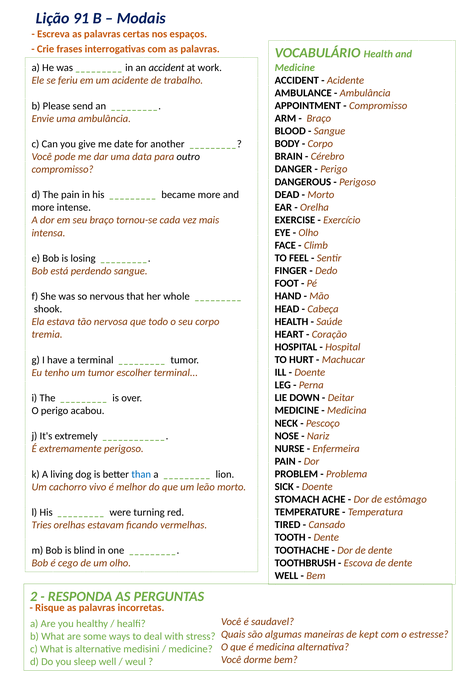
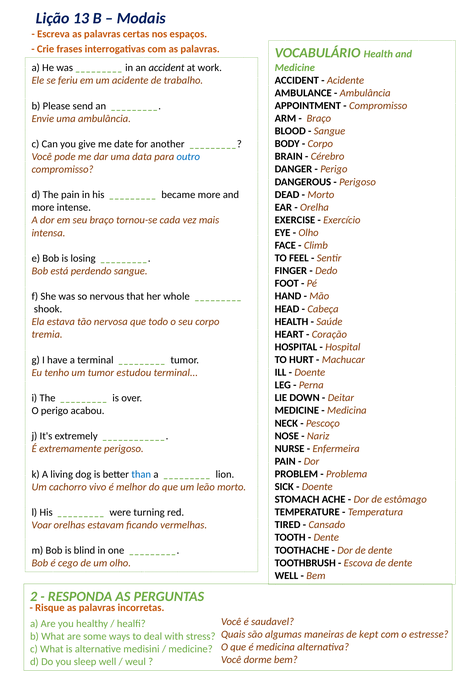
91: 91 -> 13 (81, 18)
outro colour: black -> blue (188, 157)
escolher: escolher -> estudou (134, 372)
Tries: Tries -> Voar (42, 525)
